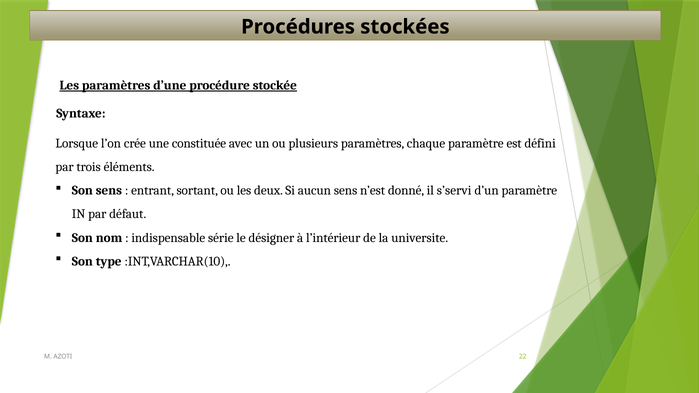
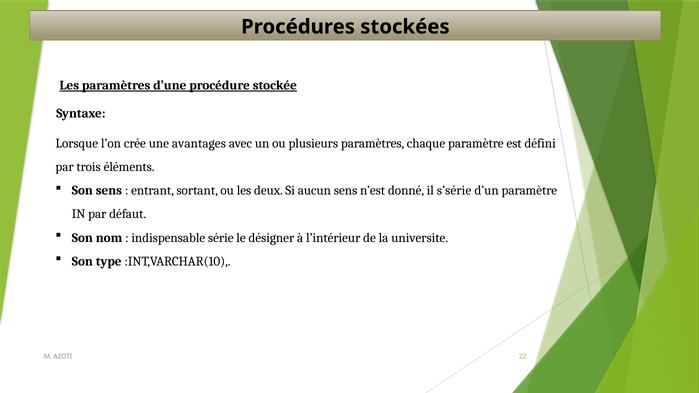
constituée: constituée -> avantages (199, 143)
s’servi: s’servi -> s’série (454, 191)
